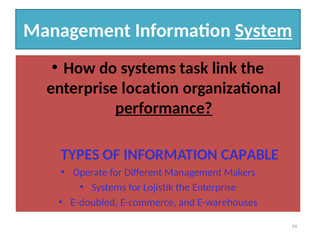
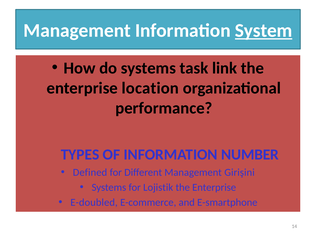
performance underline: present -> none (164, 108)
CAPABLE: CAPABLE -> NUMBER (250, 155)
Operate: Operate -> Defined (90, 172)
Makers: Makers -> Girişini (239, 172)
E-warehouses: E-warehouses -> E-smartphone (227, 202)
